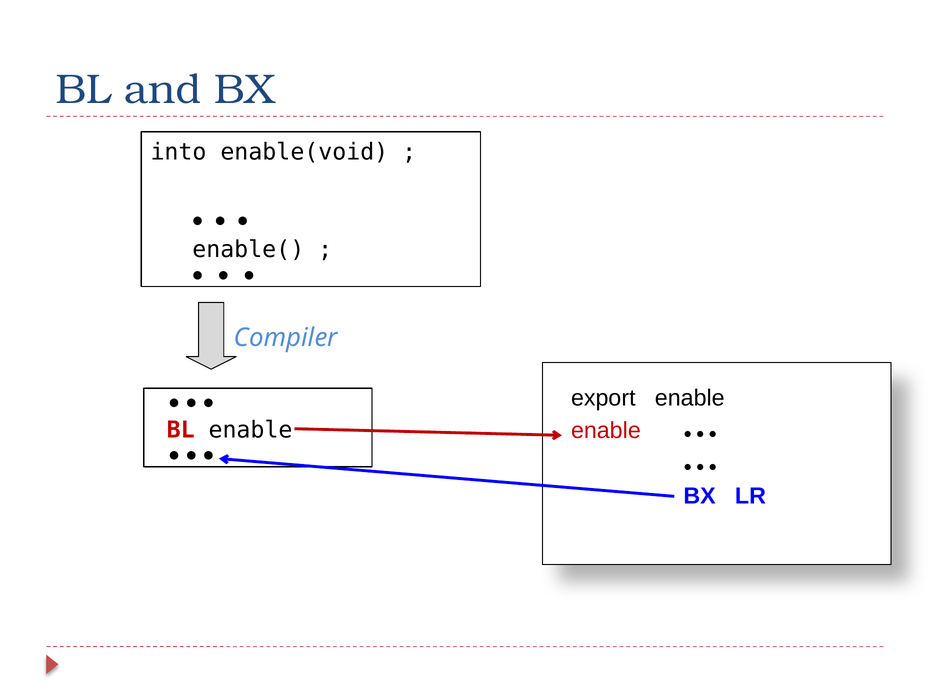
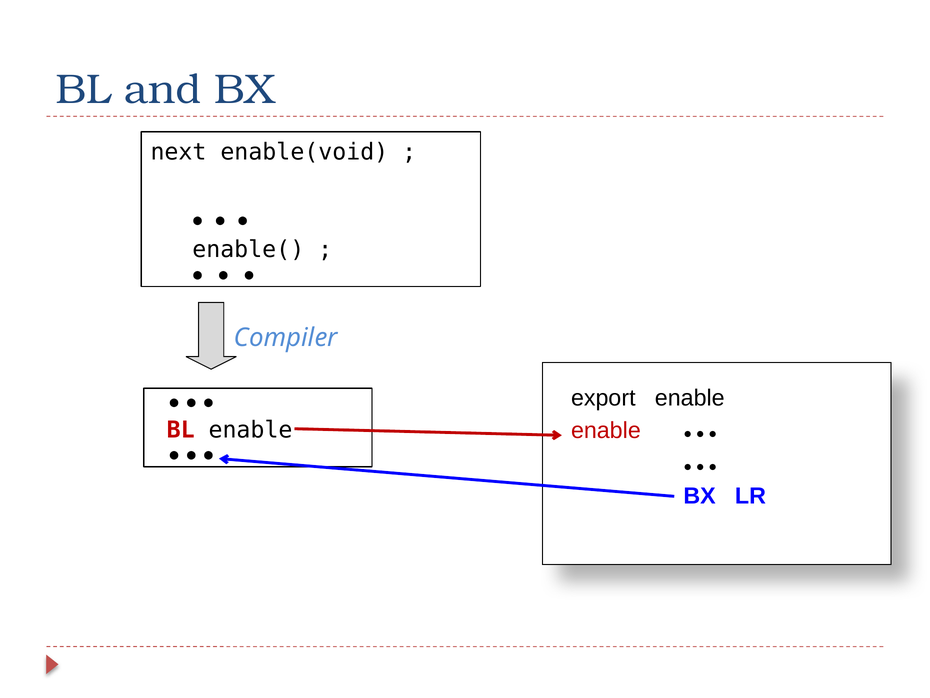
into: into -> next (178, 152)
